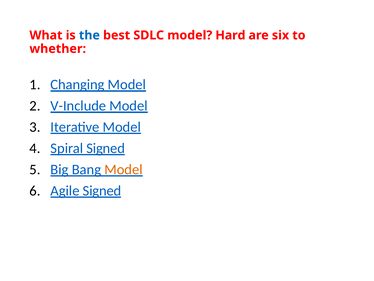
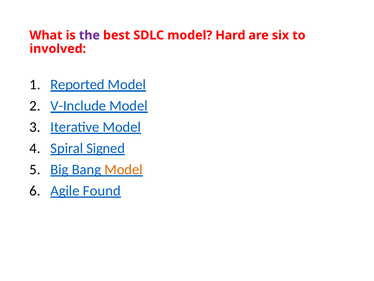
the colour: blue -> purple (89, 35)
whether: whether -> involved (58, 49)
Changing: Changing -> Reported (78, 85)
Agile Signed: Signed -> Found (102, 190)
